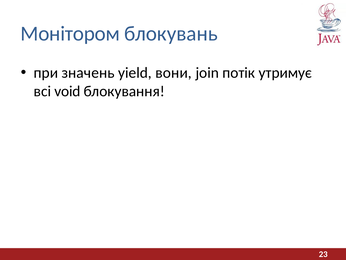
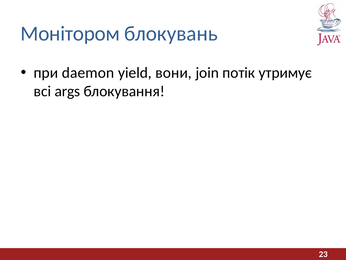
значень: значень -> daemon (88, 73)
void: void -> args (67, 91)
